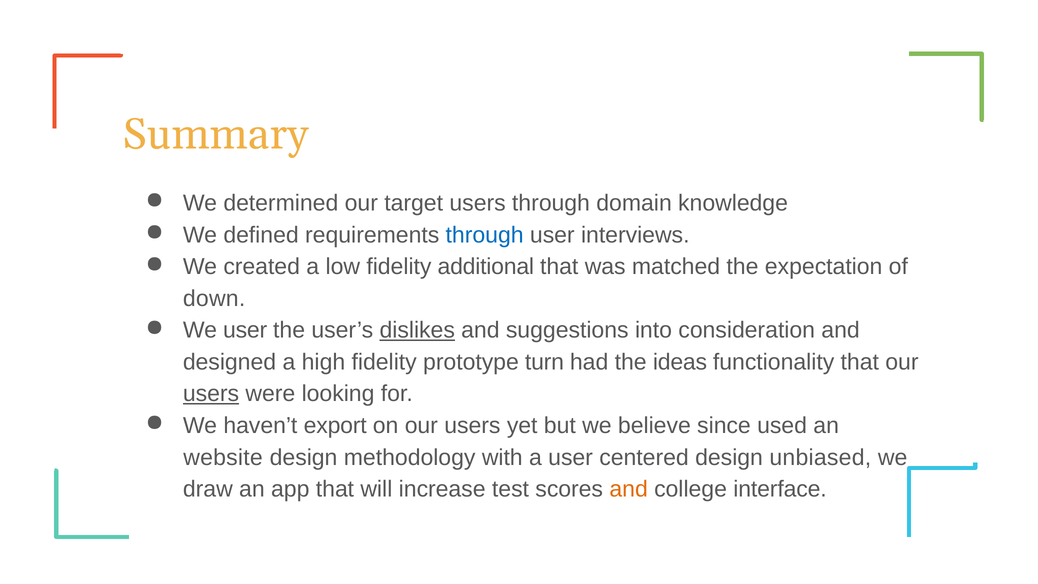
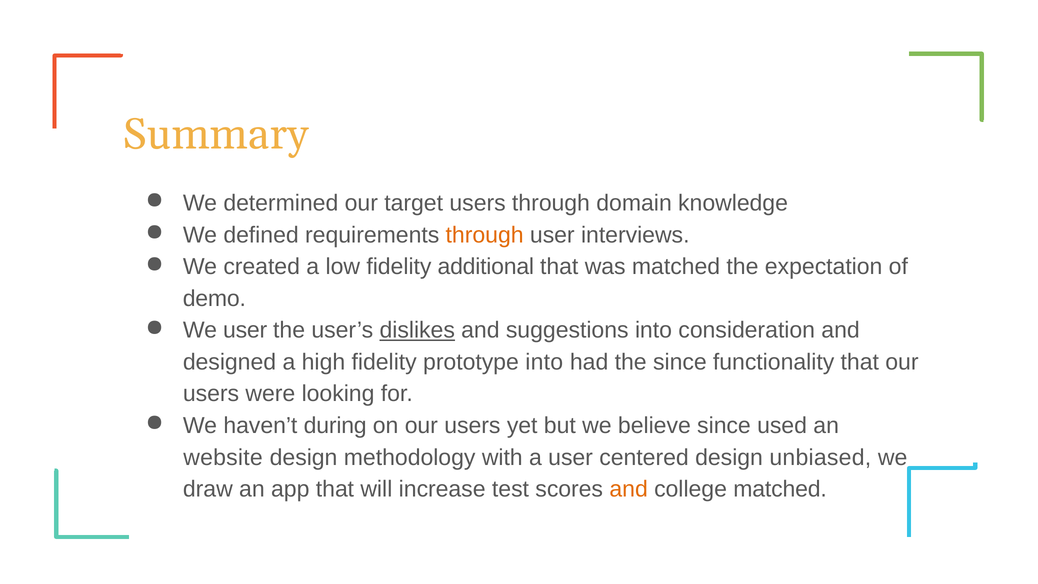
through colour: blue -> orange (485, 235)
down: down -> demo (214, 298)
prototype turn: turn -> into (544, 362)
the ideas: ideas -> since (680, 362)
users underline: present -> none (211, 394)
export: export -> during (335, 426)
college interface: interface -> matched (780, 489)
